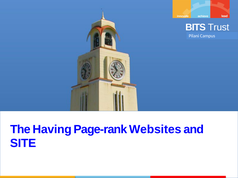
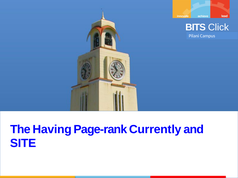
Trust: Trust -> Click (218, 27)
Websites: Websites -> Currently (155, 130)
